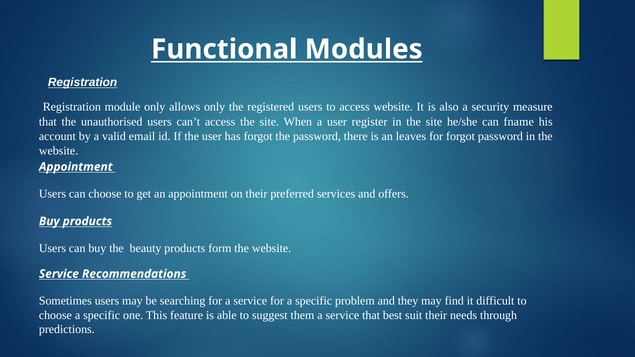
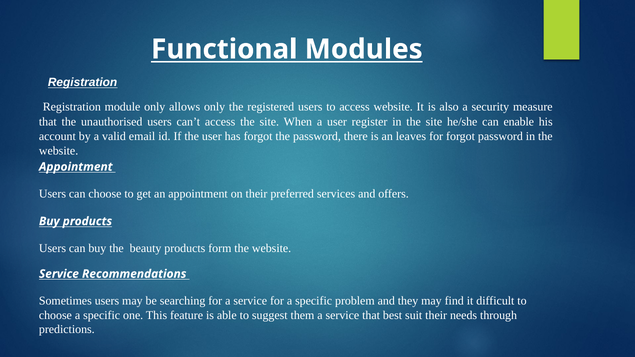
fname: fname -> enable (519, 122)
